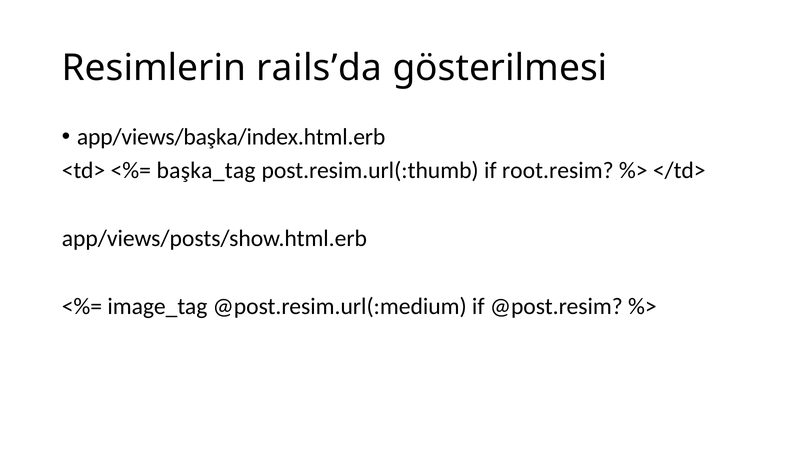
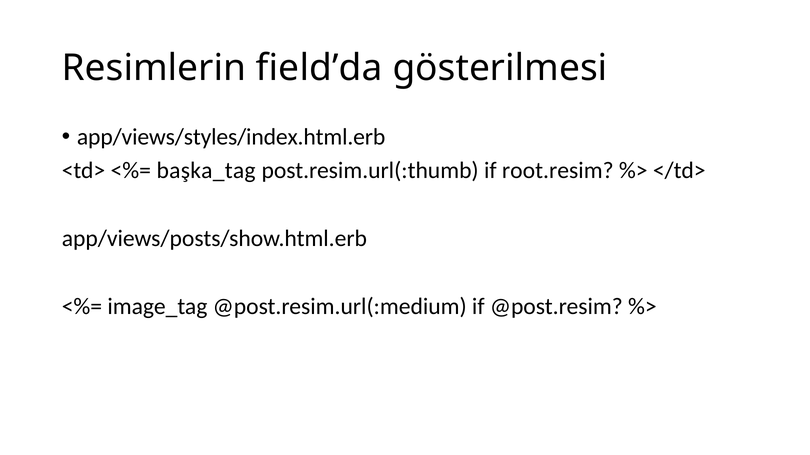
rails’da: rails’da -> field’da (319, 68)
app/views/başka/index.html.erb: app/views/başka/index.html.erb -> app/views/styles/index.html.erb (231, 137)
